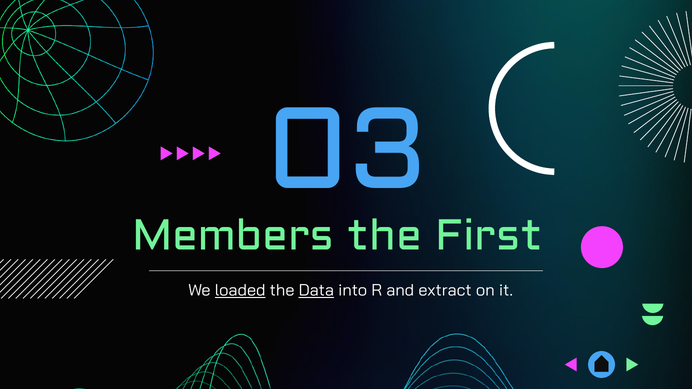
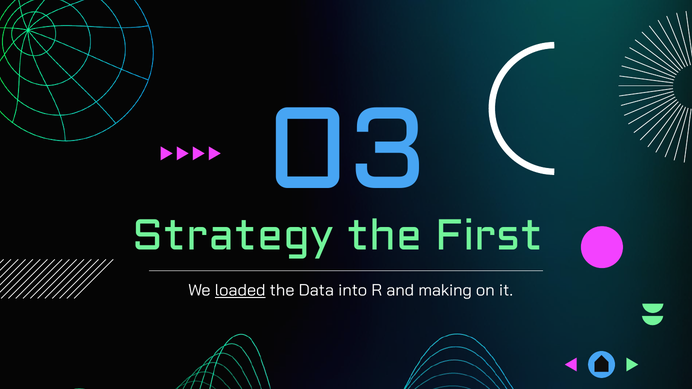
Members: Members -> Strategy (233, 236)
Data underline: present -> none (316, 290)
extract: extract -> making (445, 290)
